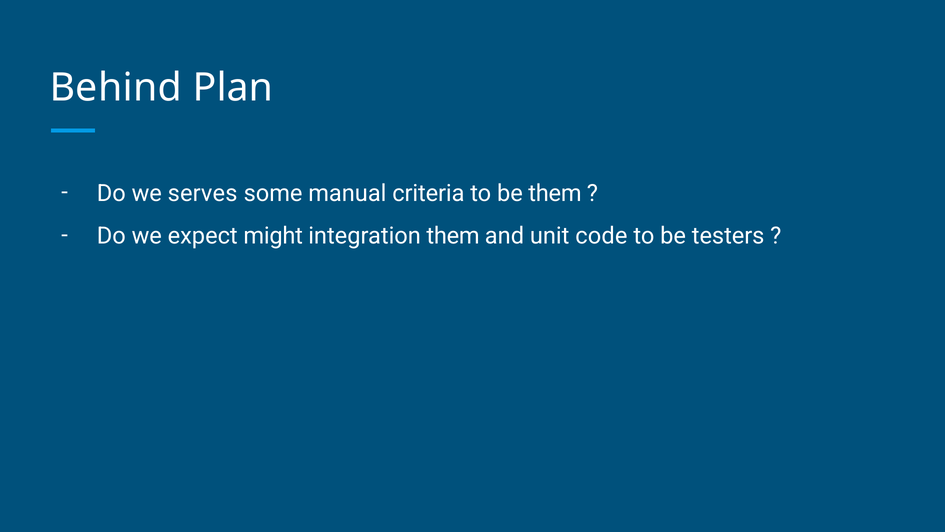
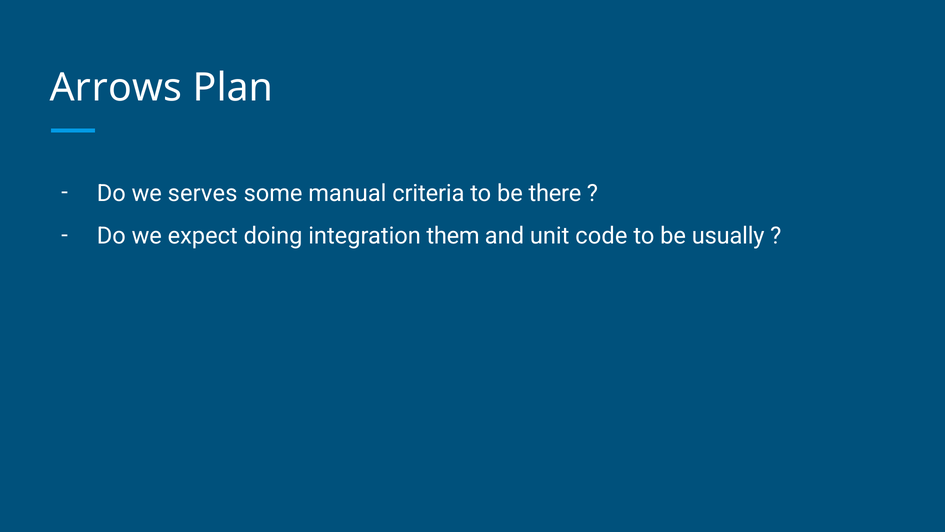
Behind: Behind -> Arrows (116, 88)
be them: them -> there (555, 193)
might: might -> doing (273, 236)
testers: testers -> usually (728, 236)
